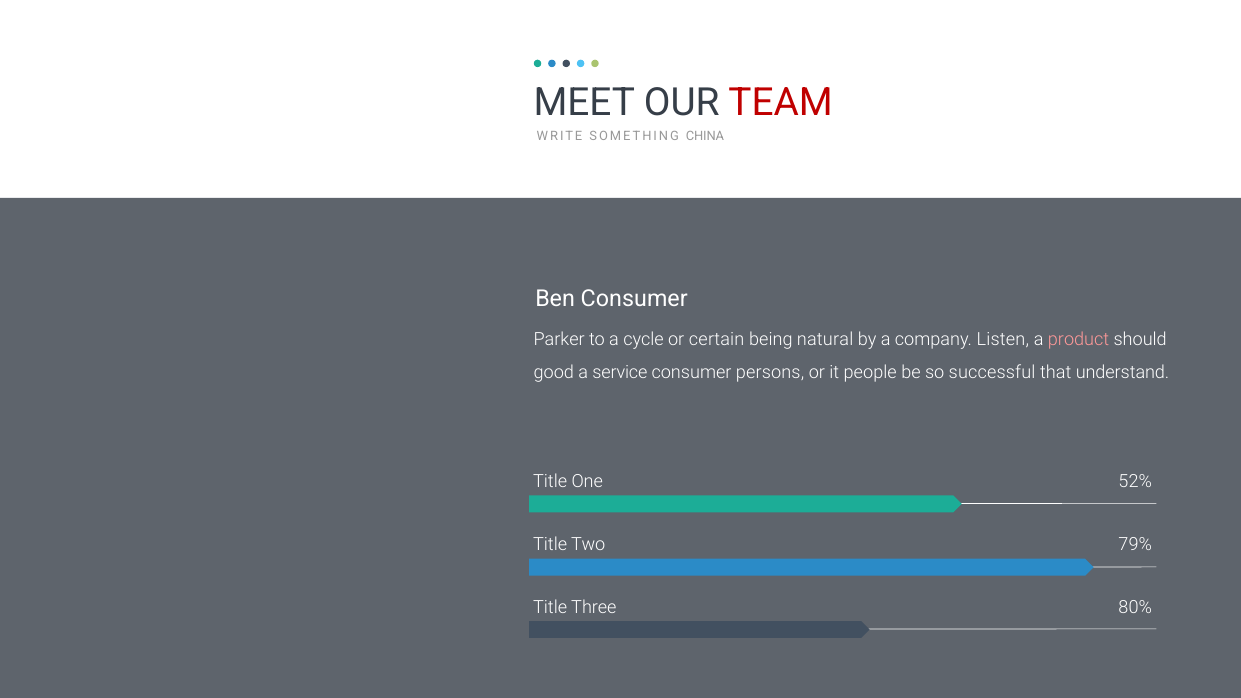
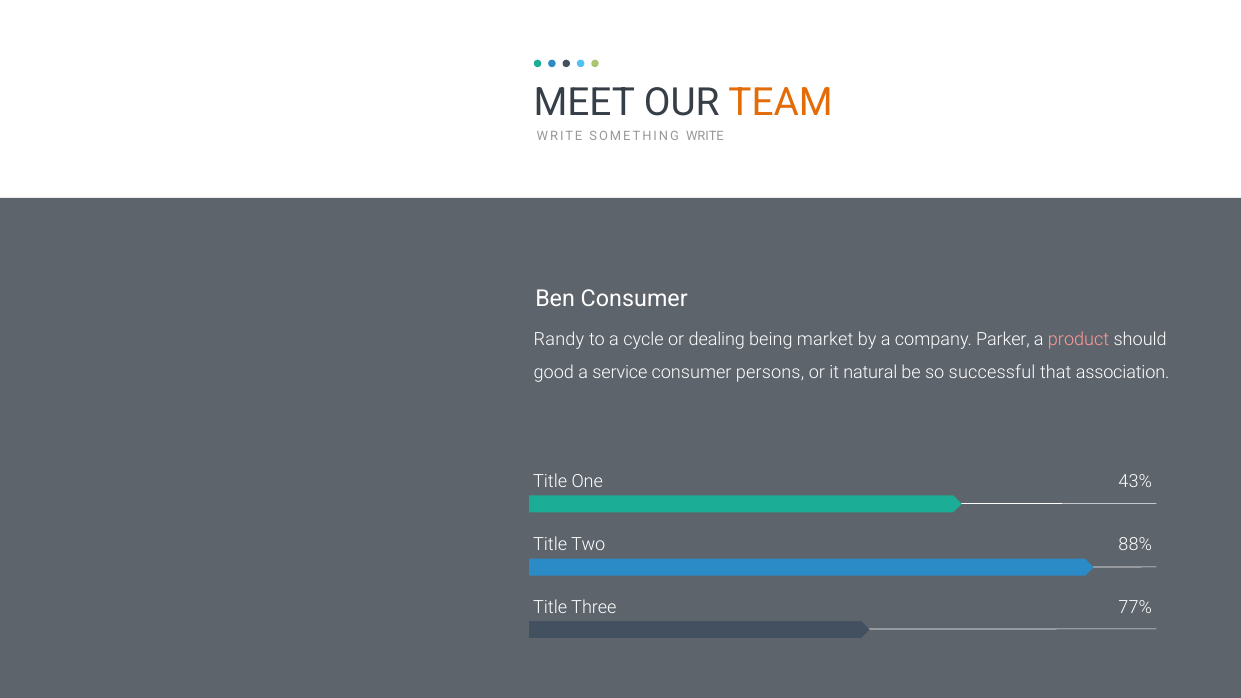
TEAM colour: red -> orange (781, 102)
SOMETHING CHINA: CHINA -> WRITE (705, 137)
Parker: Parker -> Randy (559, 340)
certain: certain -> dealing (717, 340)
natural: natural -> market (825, 340)
Listen: Listen -> Parker (1003, 340)
people: people -> natural (870, 372)
understand: understand -> association (1123, 372)
52%: 52% -> 43% (1135, 482)
79%: 79% -> 88% (1135, 545)
80%: 80% -> 77% (1135, 608)
